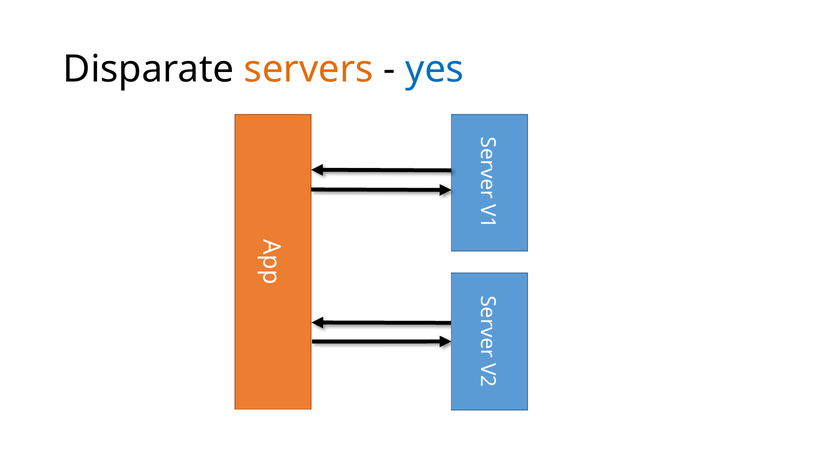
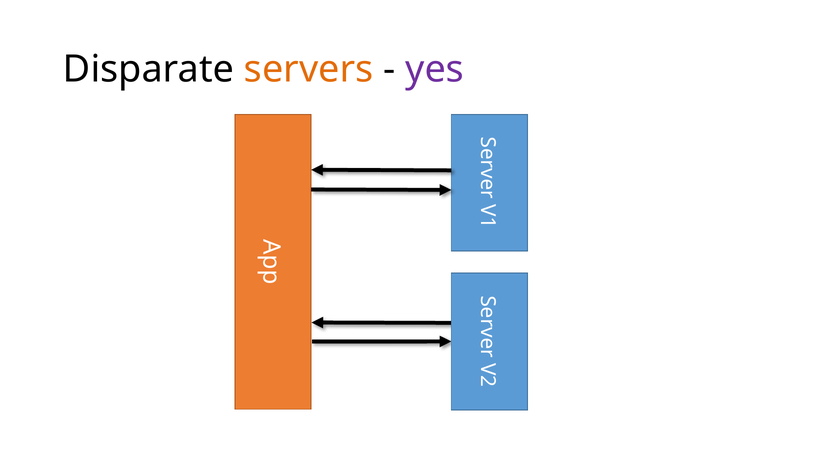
yes colour: blue -> purple (435, 69)
